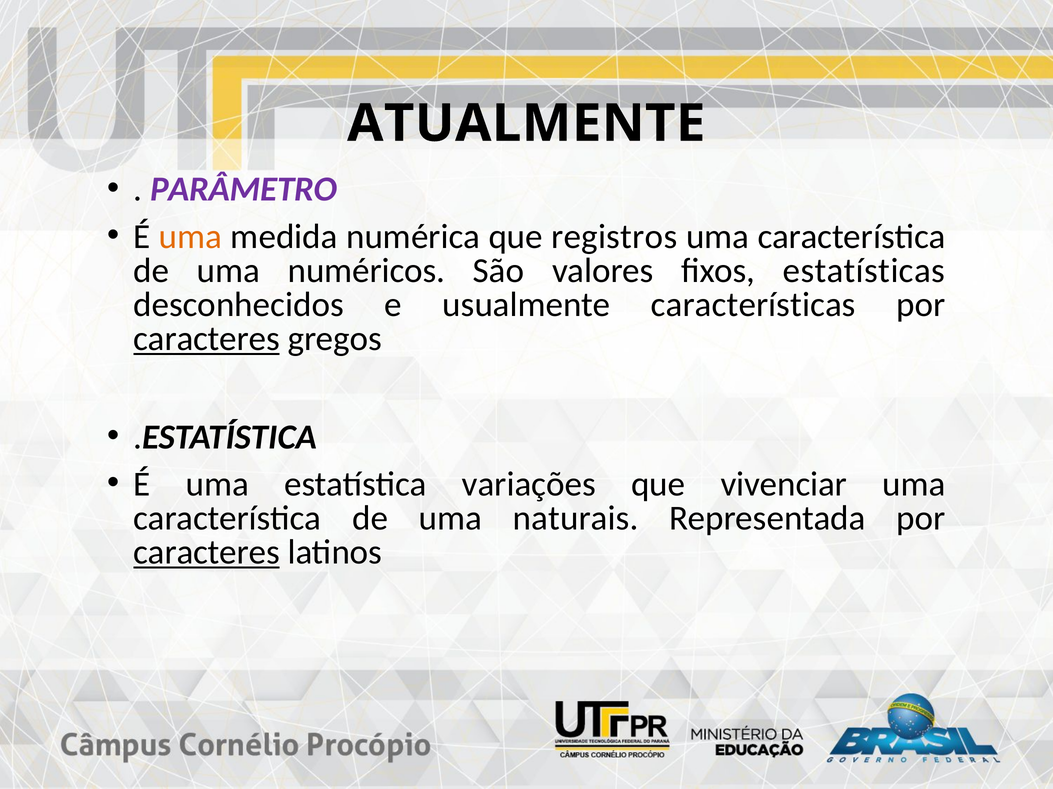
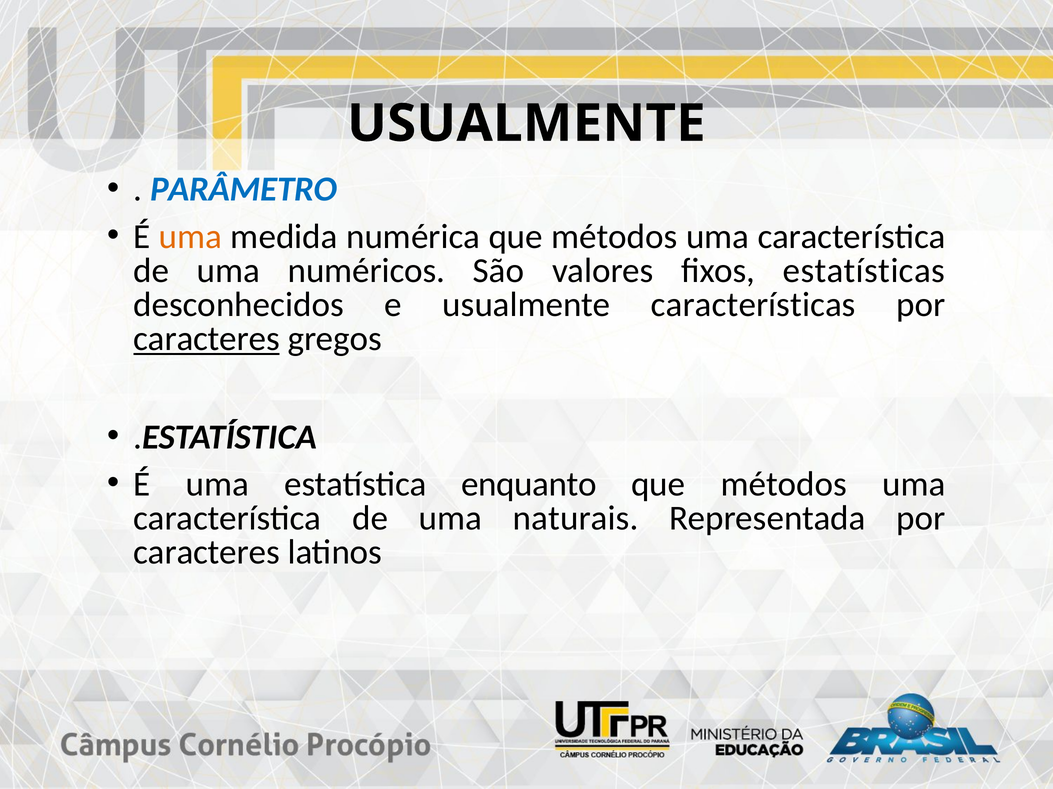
ATUALMENTE: ATUALMENTE -> USUALMENTE (526, 124)
PARÂMETRO colour: purple -> blue (244, 189)
numérica que registros: registros -> métodos (614, 237)
variações: variações -> enquanto (529, 485)
vivenciar: vivenciar -> métodos (784, 485)
caracteres underline: present -> none (207, 553)
